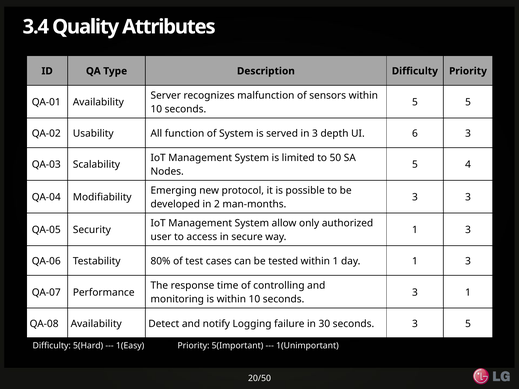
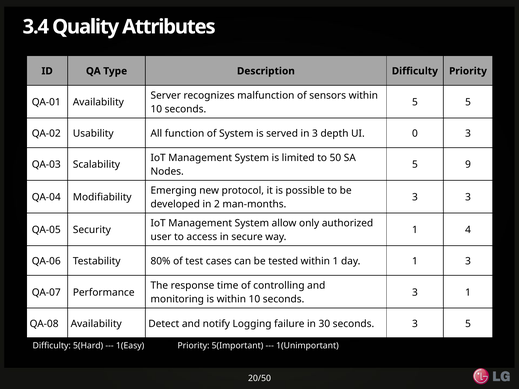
6: 6 -> 0 (415, 134)
4: 4 -> 9 (468, 165)
3: 3 -> 4 (468, 230)
